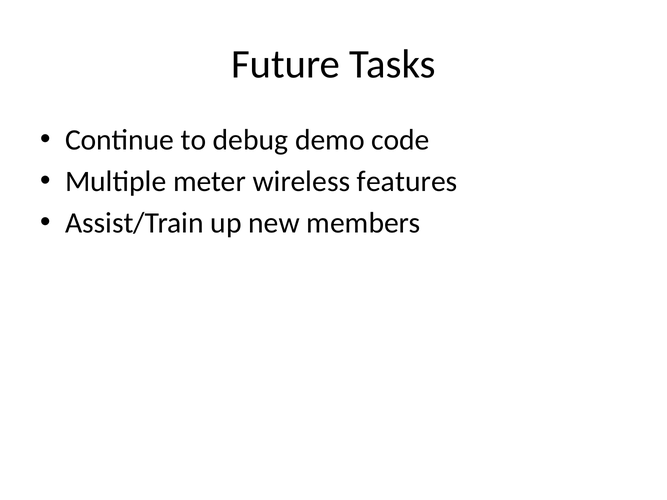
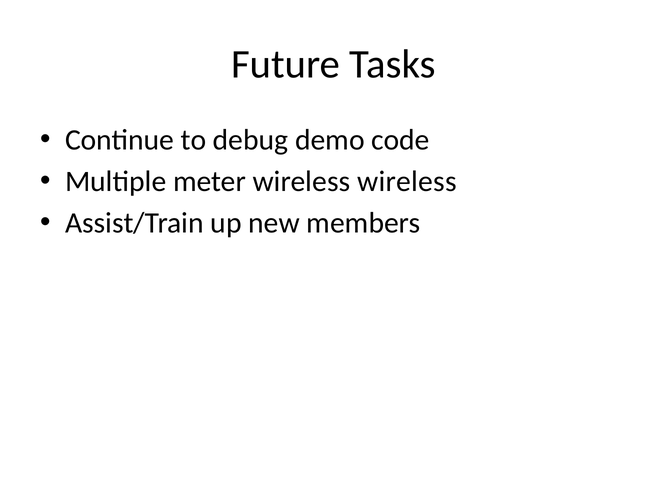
wireless features: features -> wireless (407, 181)
